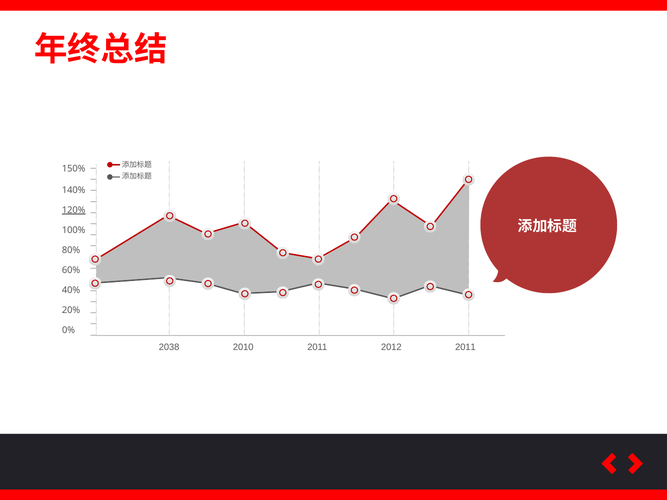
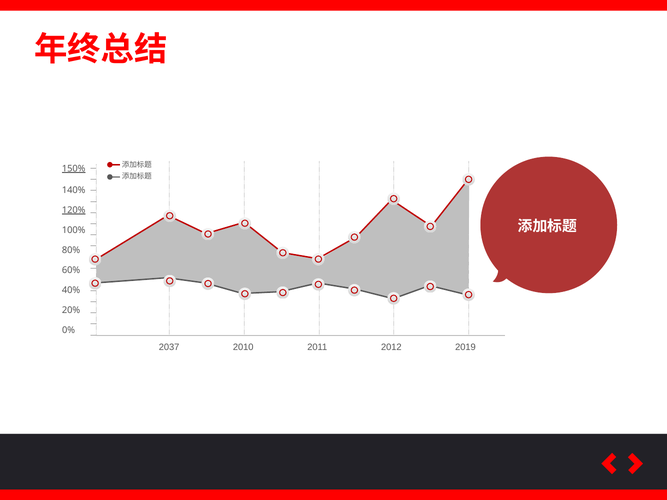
150% underline: none -> present (74, 169)
2038: 2038 -> 2037 (169, 348)
2011: 2011 -> 2019 (465, 348)
